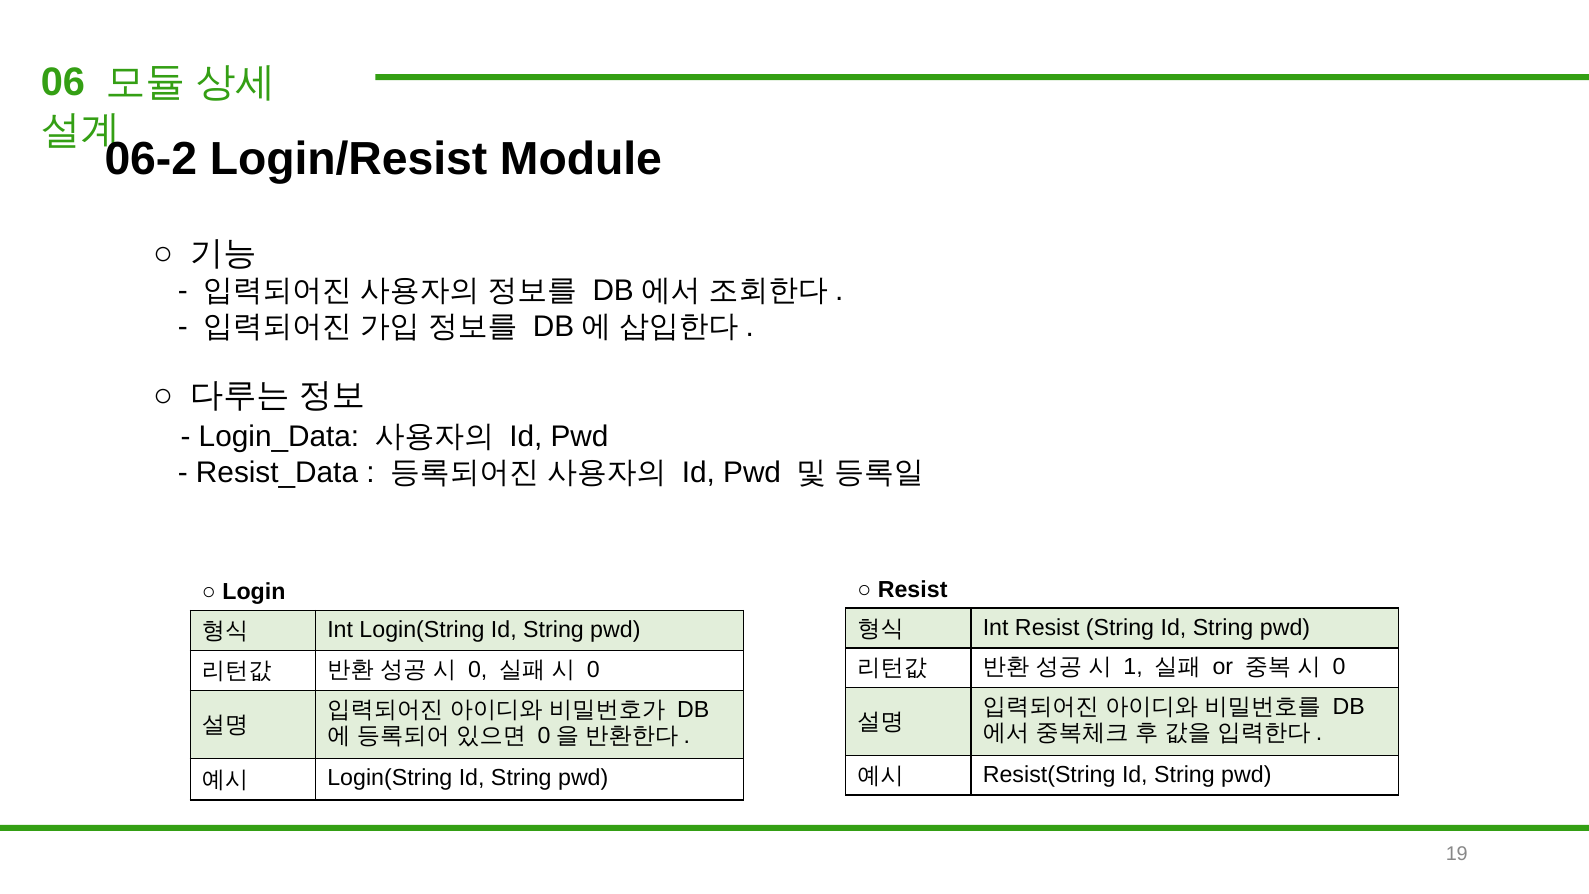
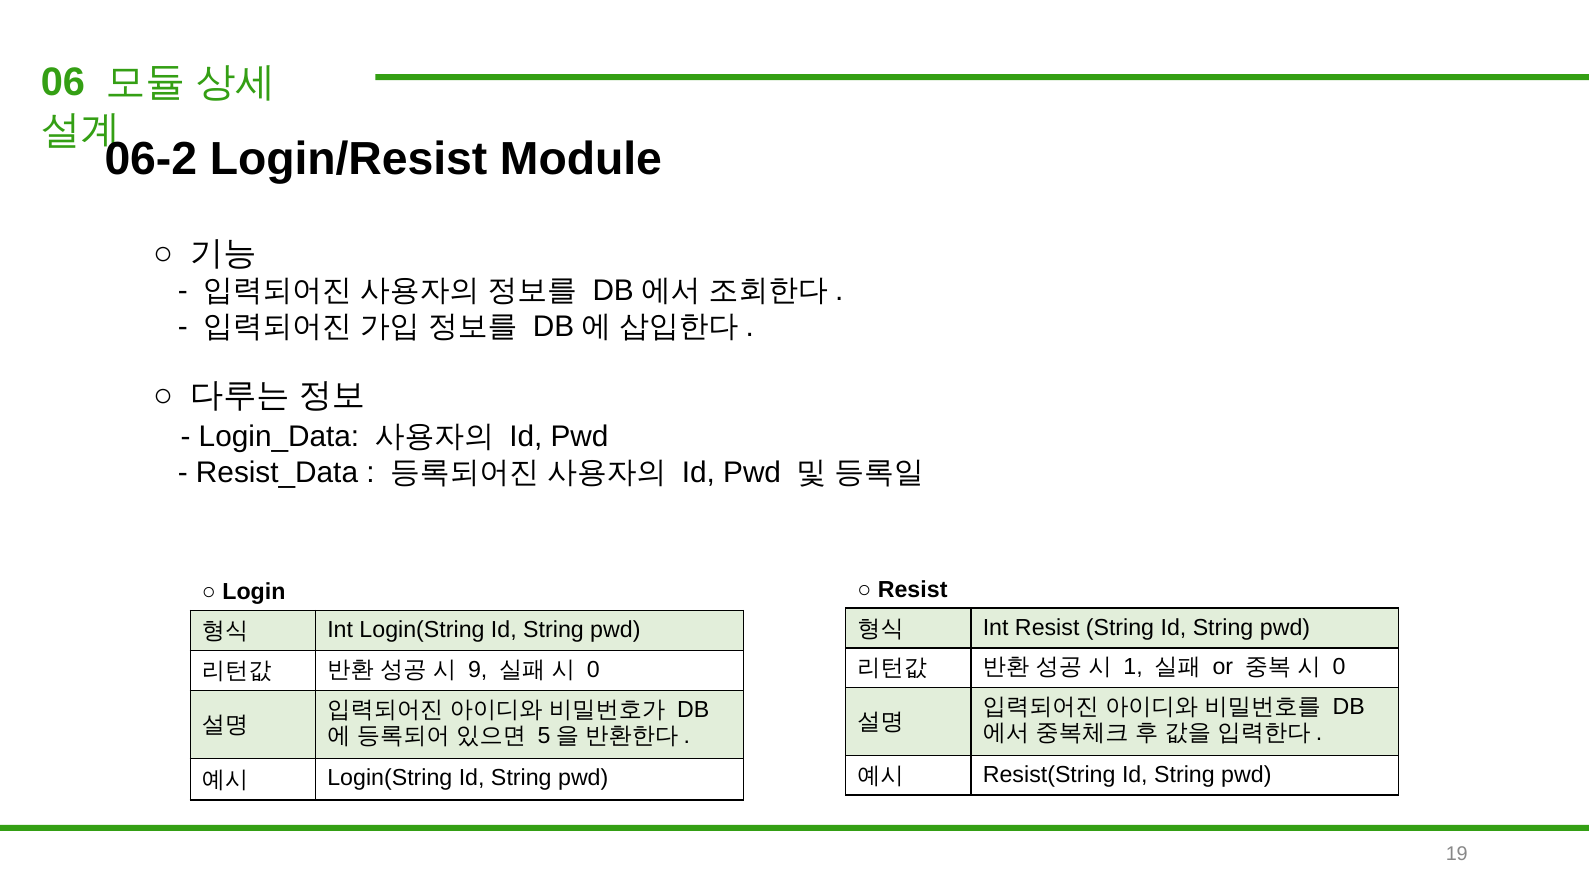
0: 0 -> 9 (478, 670)
0: 0 -> 5 (544, 736)
